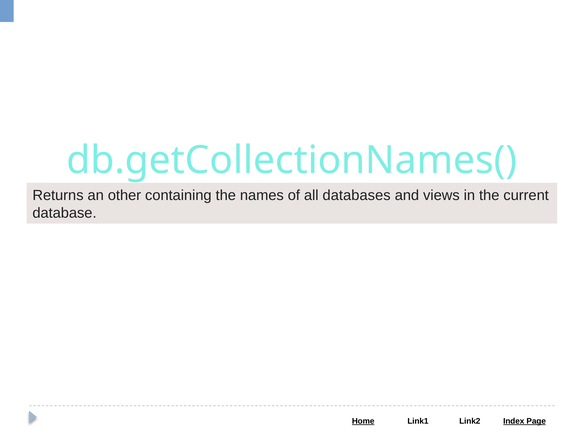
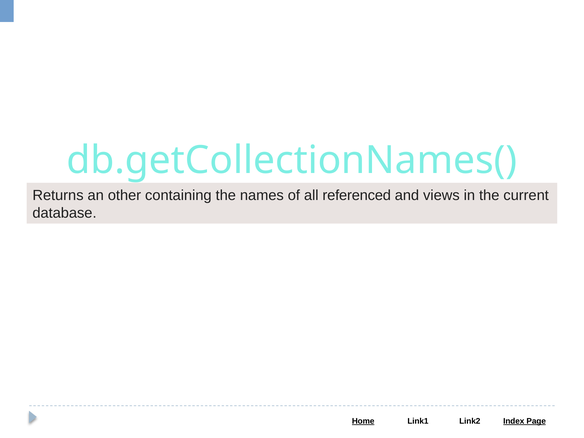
databases: databases -> referenced (357, 195)
